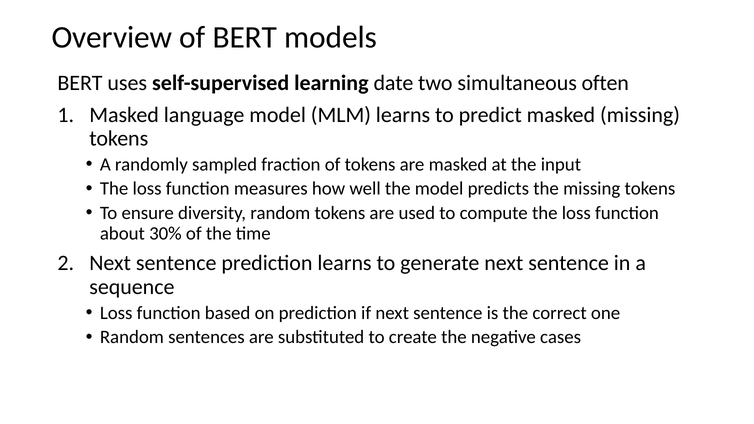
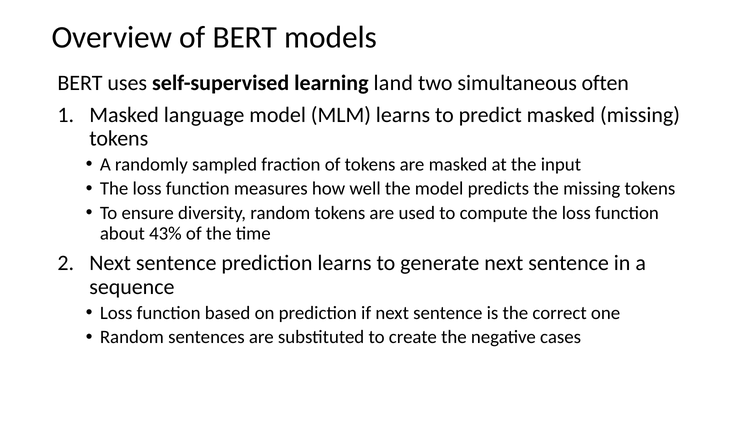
date: date -> land (393, 83)
30%: 30% -> 43% (165, 233)
